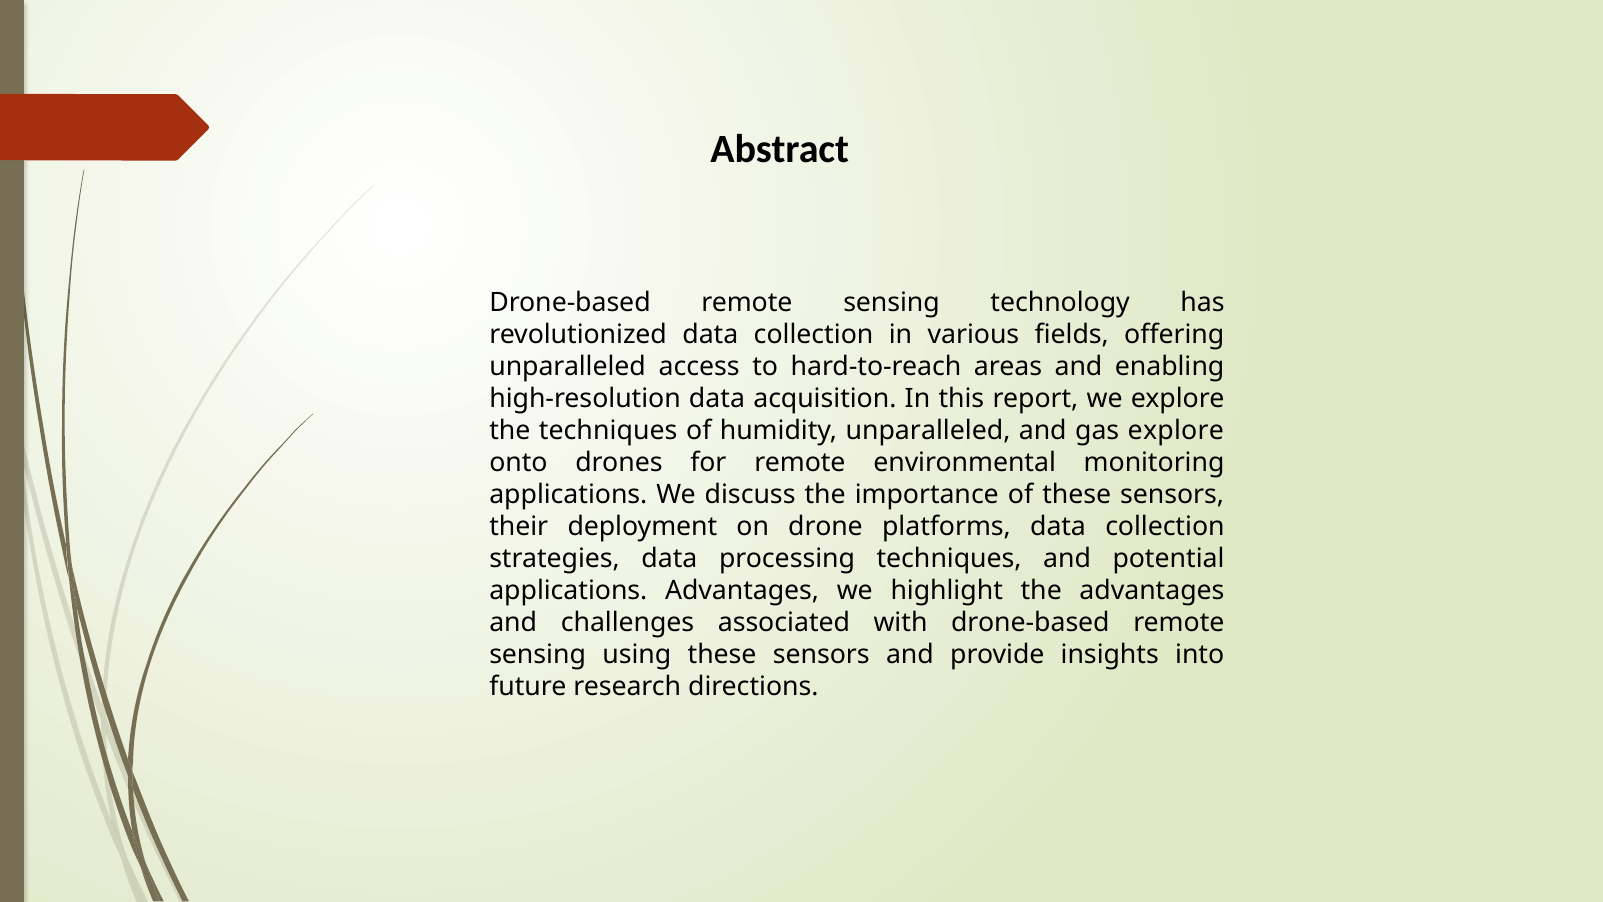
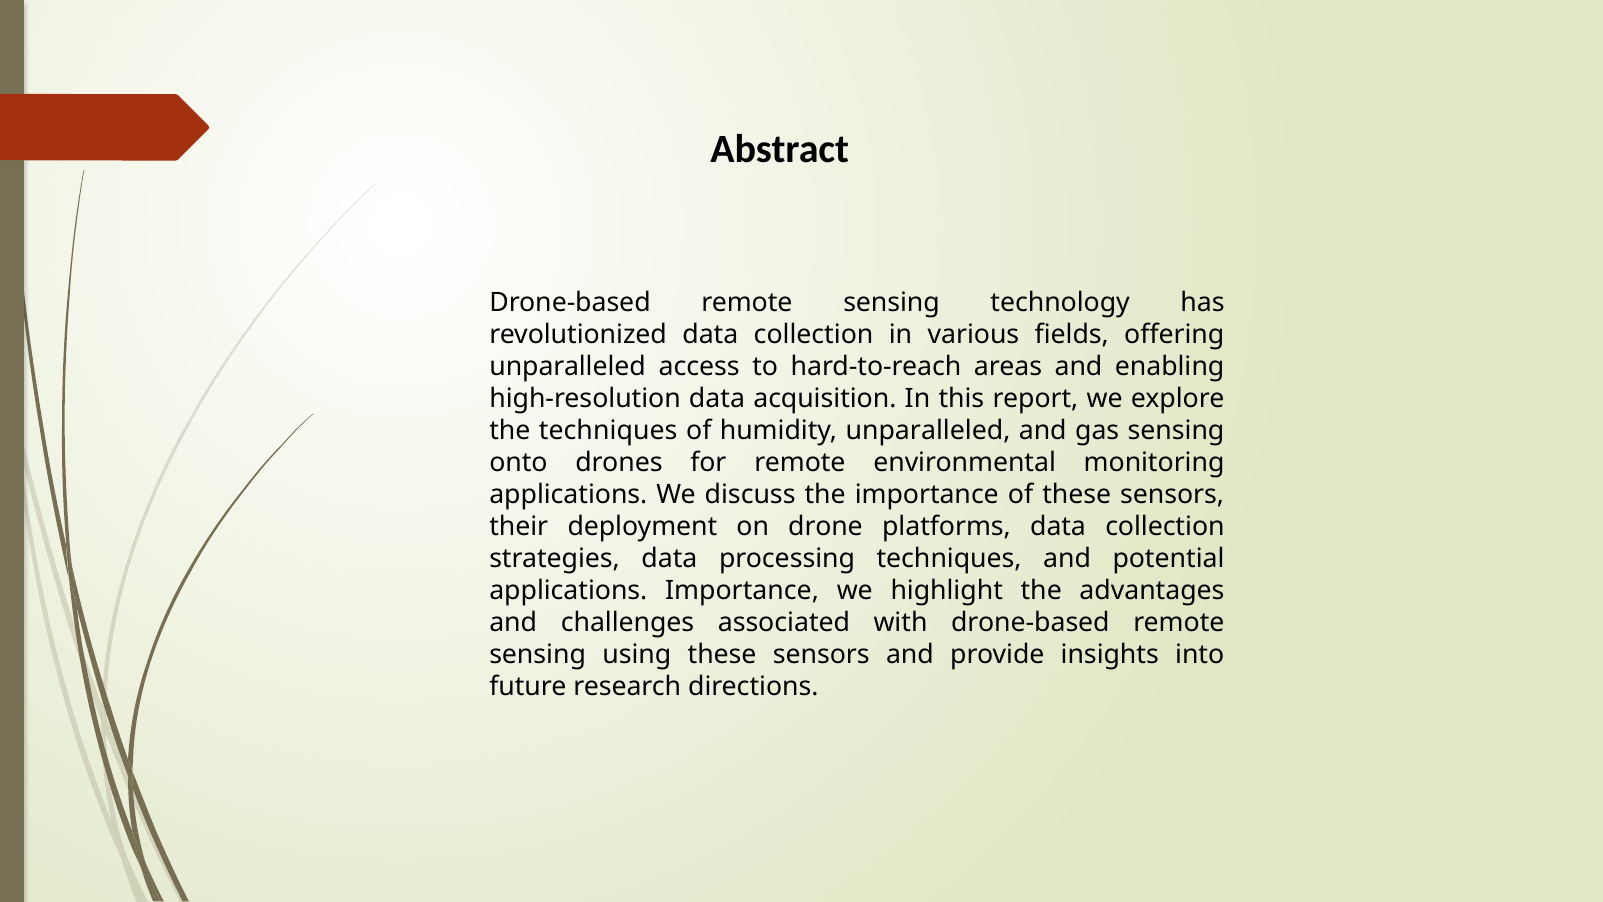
gas explore: explore -> sensing (1176, 431)
applications Advantages: Advantages -> Importance (742, 591)
